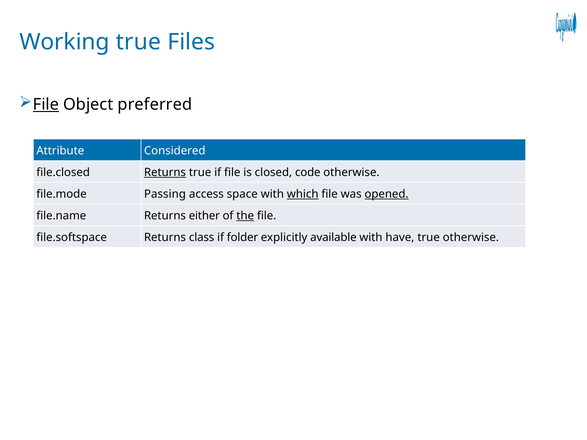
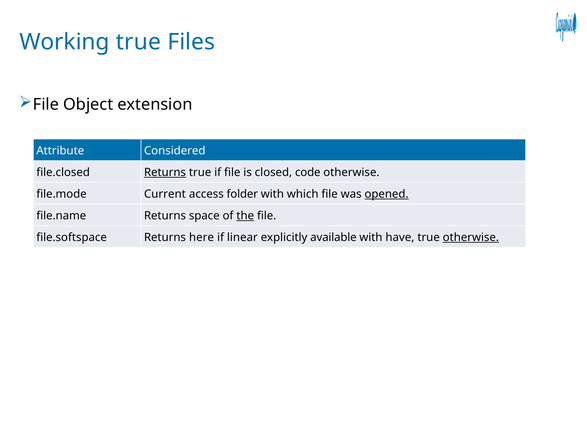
File underline: present -> none (46, 105)
preferred: preferred -> extension (155, 105)
Passing: Passing -> Current (165, 194)
space: space -> folder (242, 194)
which underline: present -> none (303, 194)
either: either -> space (204, 216)
class: class -> here (202, 237)
folder: folder -> linear (242, 237)
otherwise underline: none -> present (471, 237)
